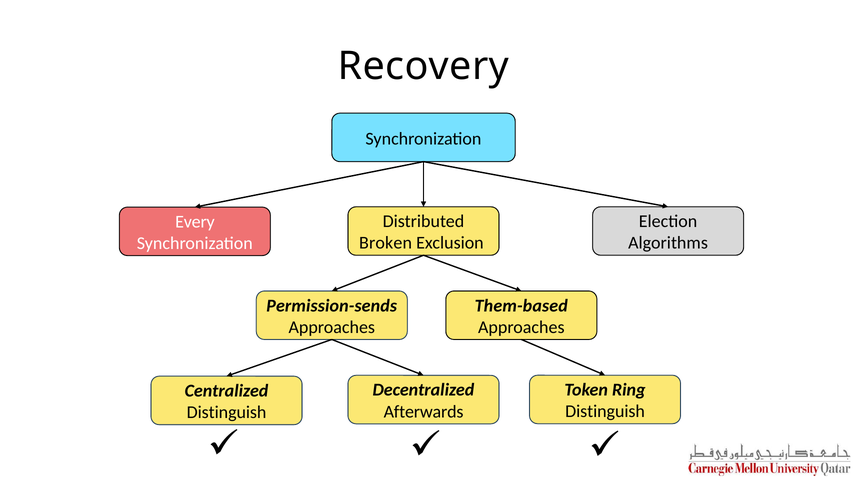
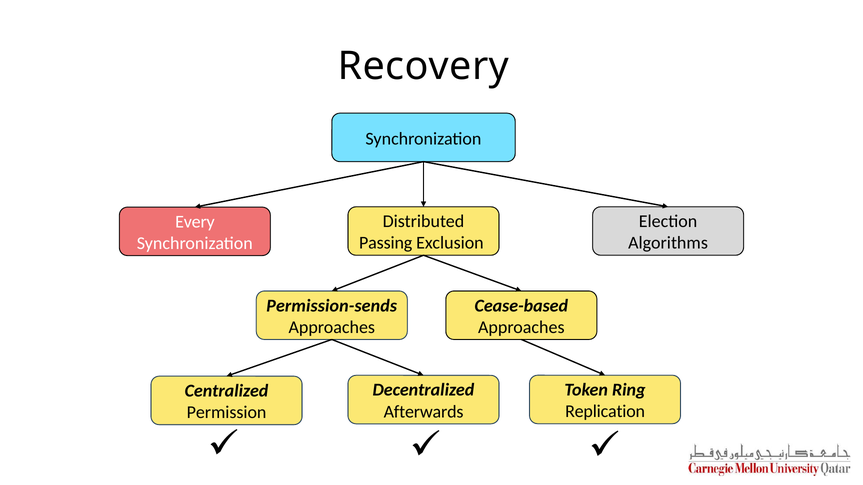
Broken: Broken -> Passing (386, 243)
Them-based: Them-based -> Cease-based (521, 306)
Distinguish: Distinguish -> Replication (605, 412)
Distinguish: Distinguish -> Permission (227, 413)
